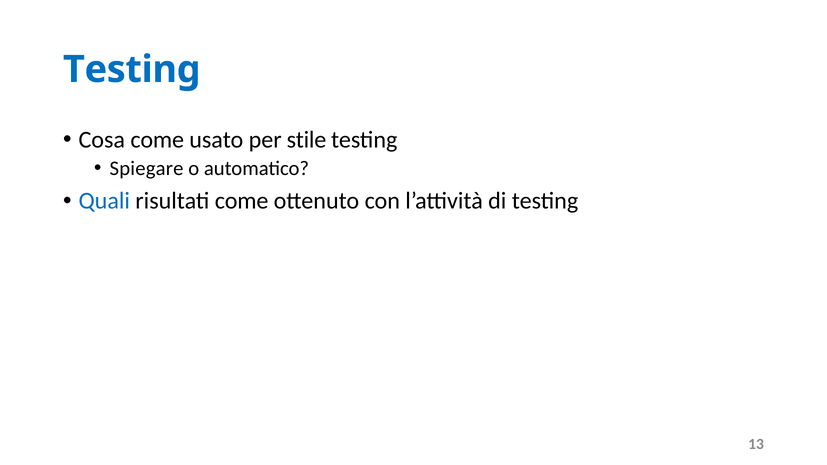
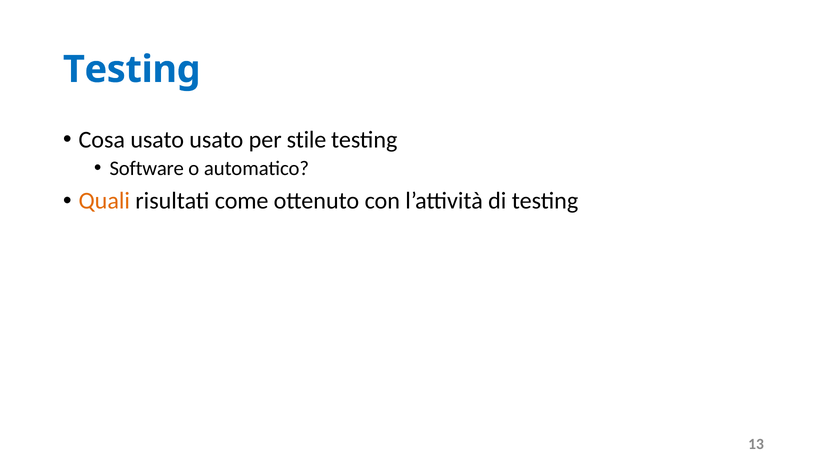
Cosa come: come -> usato (157, 140)
Spiegare: Spiegare -> Software (147, 168)
Quali colour: blue -> orange (104, 201)
